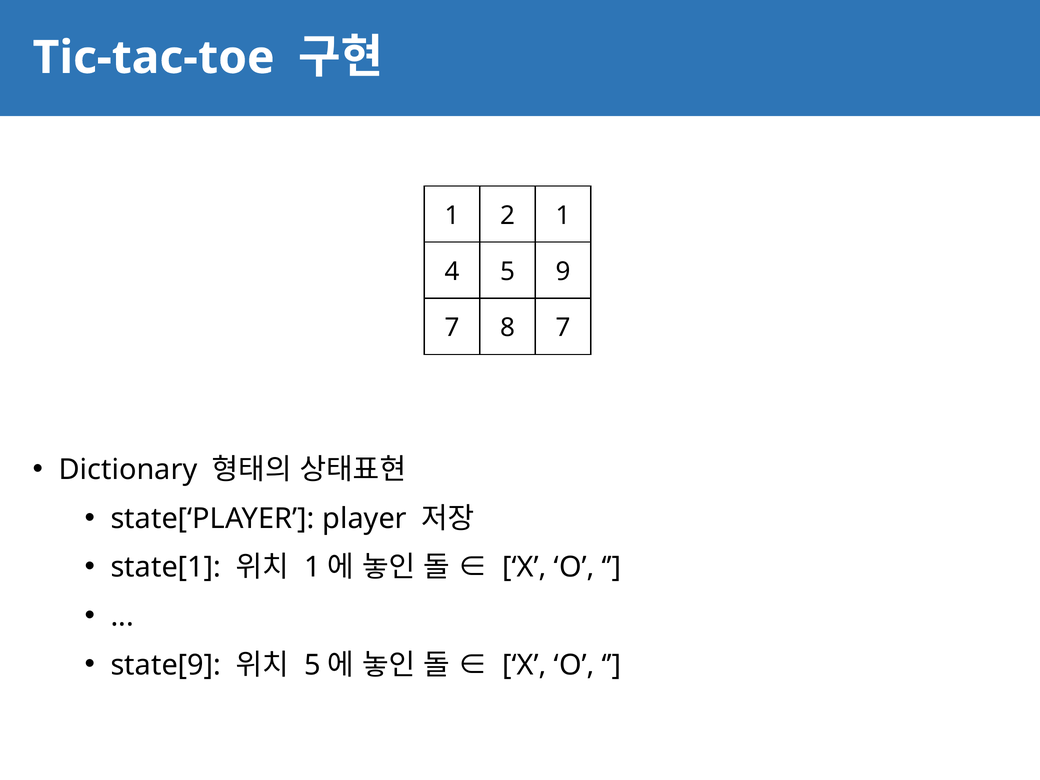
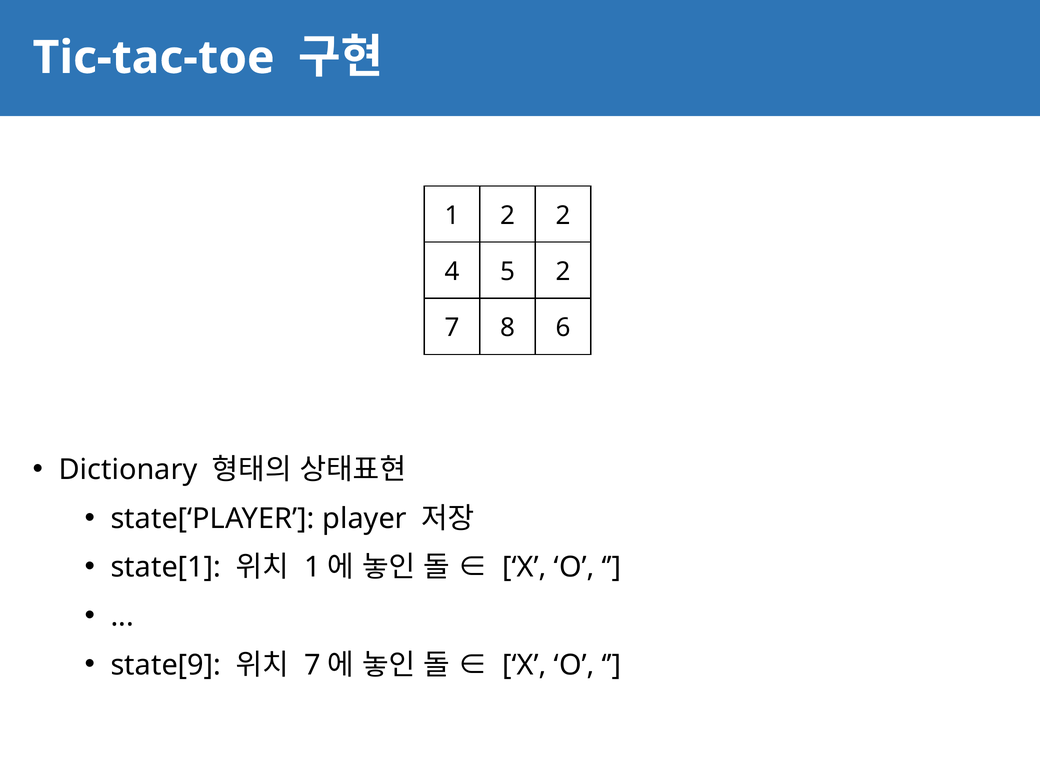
2 1: 1 -> 2 (563, 215)
5 9: 9 -> 2 (563, 272)
8 7: 7 -> 6 (563, 328)
5: 5 -> 7 (312, 665)
